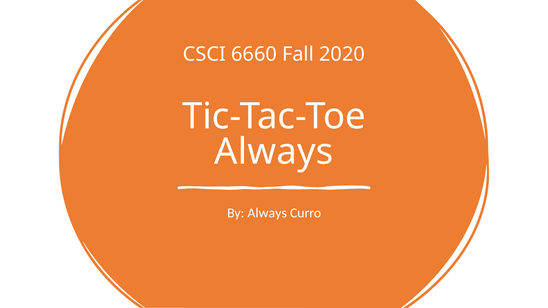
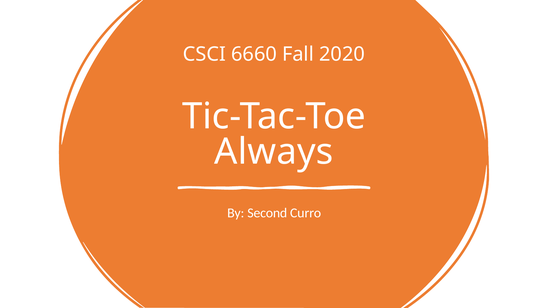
By Always: Always -> Second (267, 213)
